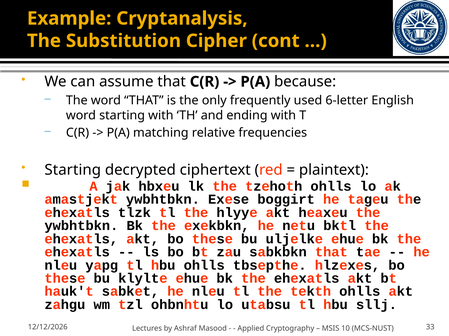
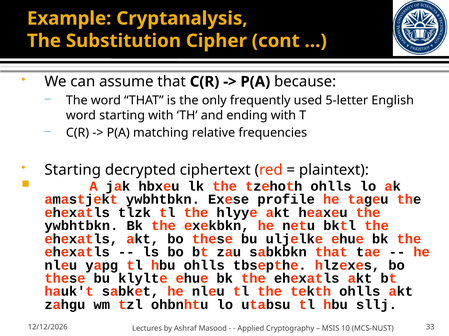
6-letter: 6-letter -> 5-letter (347, 101)
boggirt: boggirt -> profile (286, 200)
